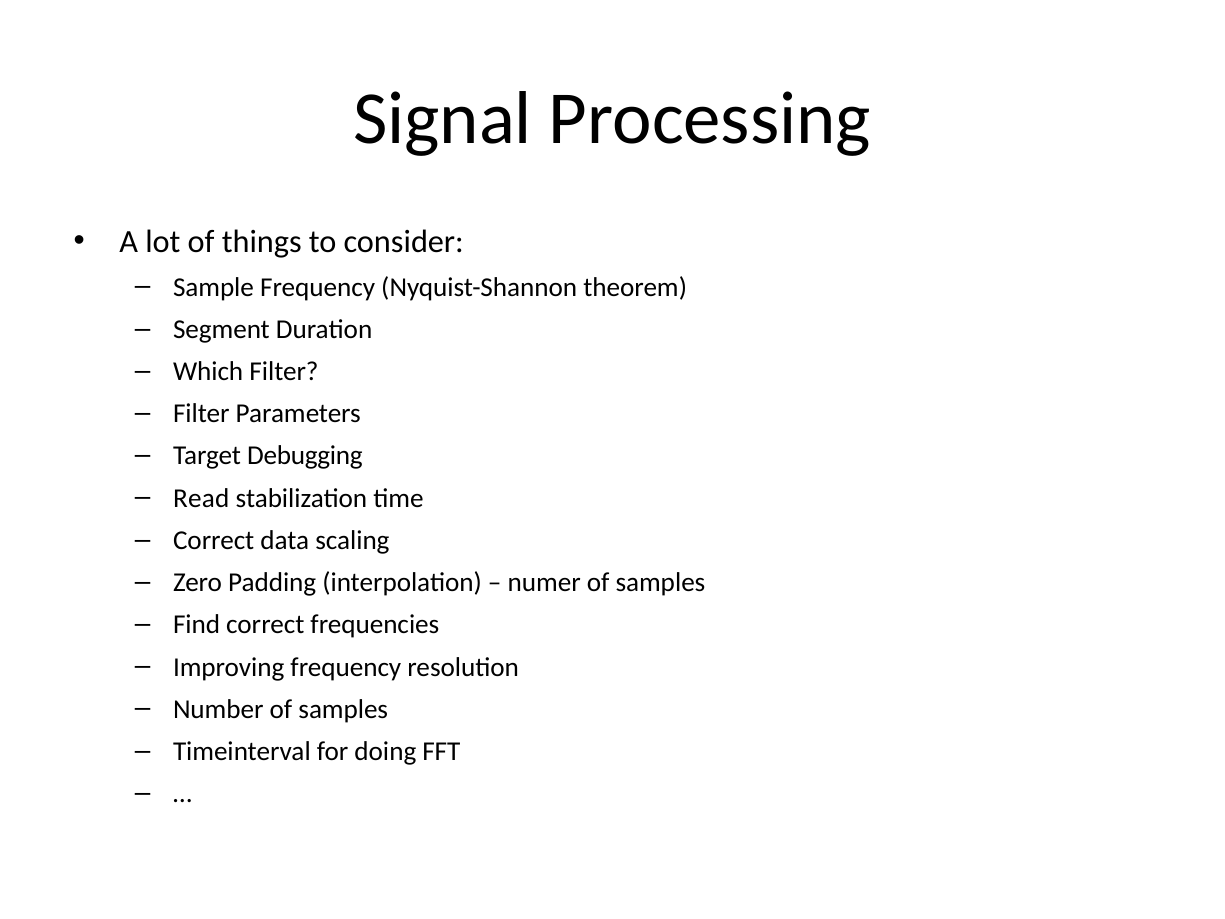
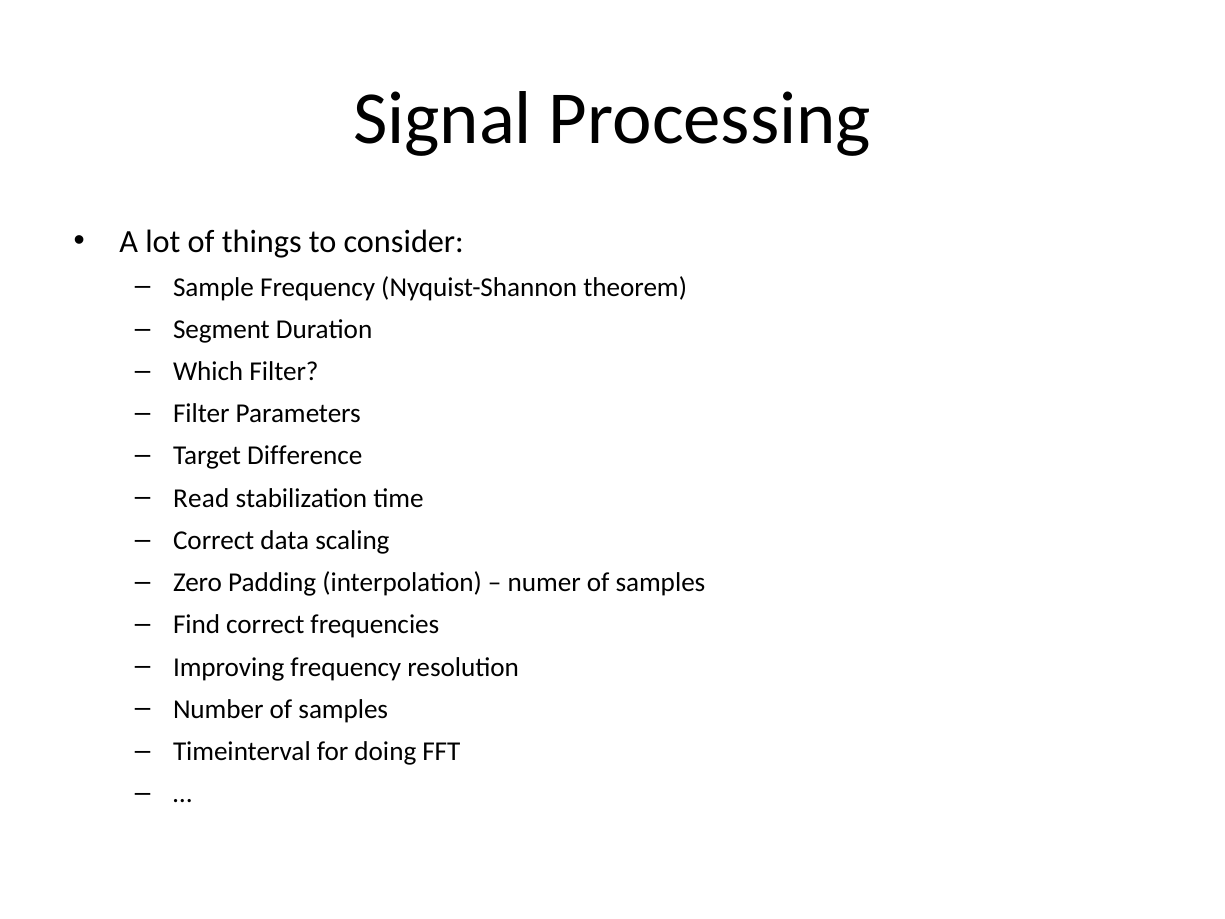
Debugging: Debugging -> Difference (305, 456)
